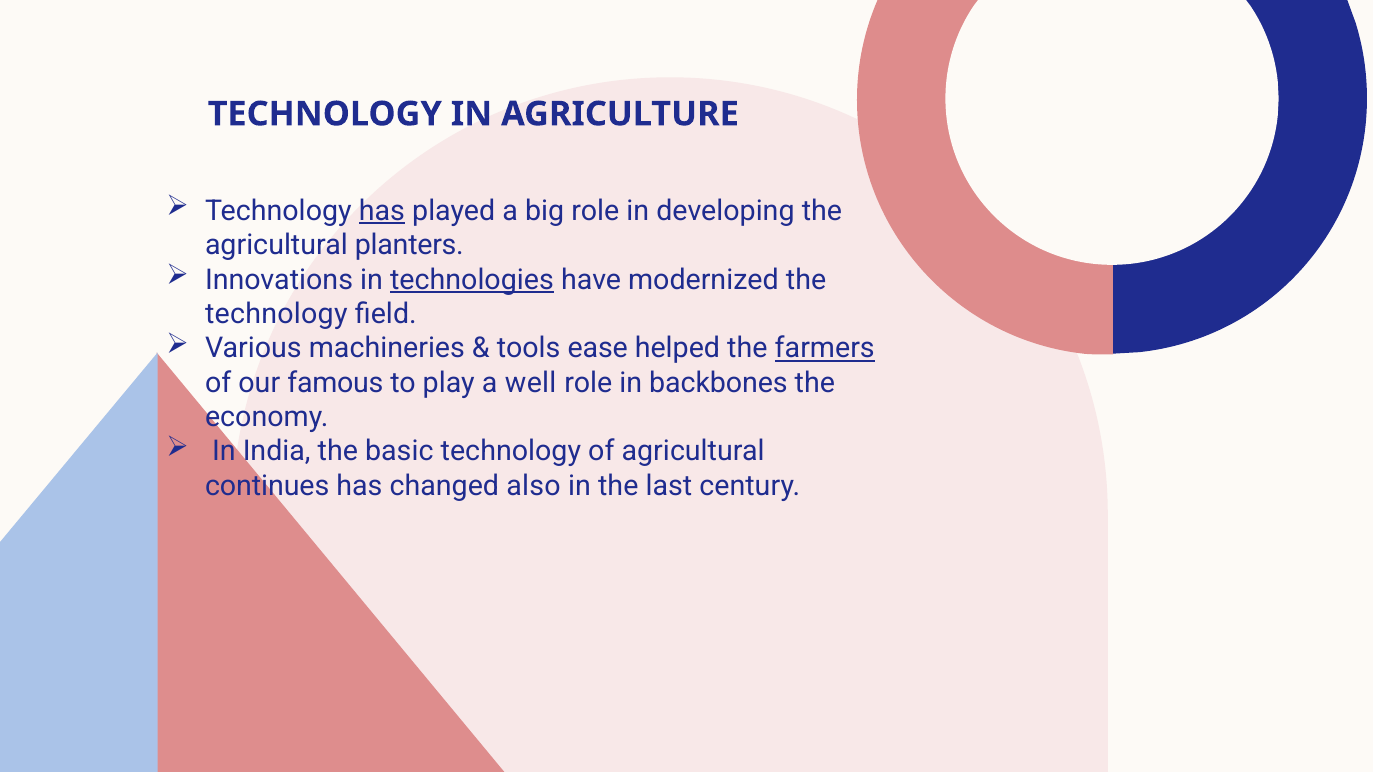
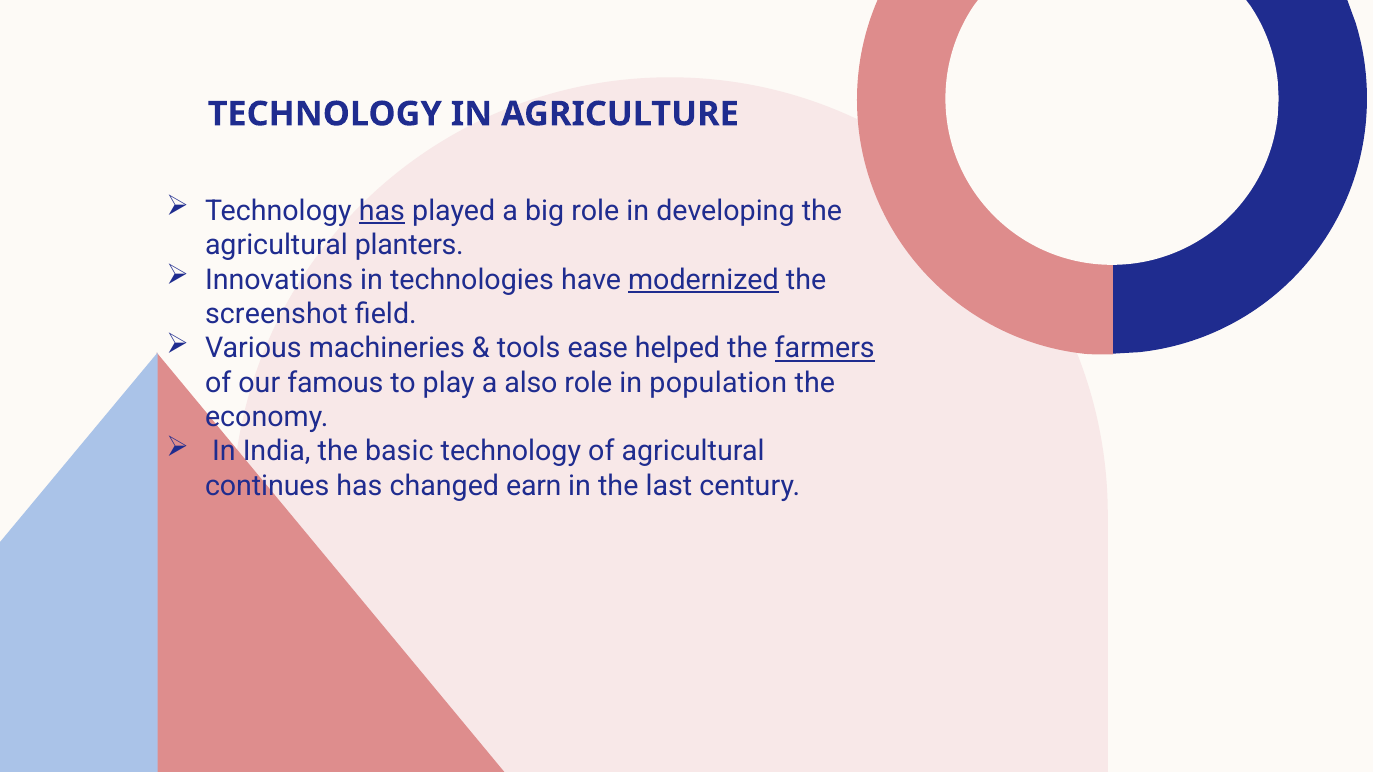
technologies underline: present -> none (472, 280)
modernized underline: none -> present (703, 280)
technology: technology -> screenshot (276, 314)
well: well -> also (531, 383)
backbones: backbones -> population (718, 383)
also: also -> earn (534, 486)
